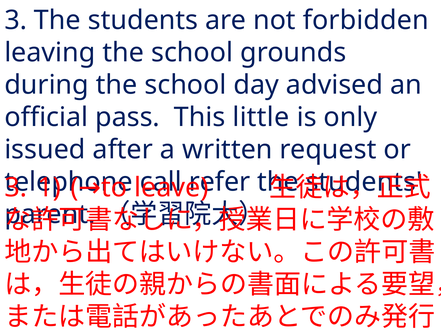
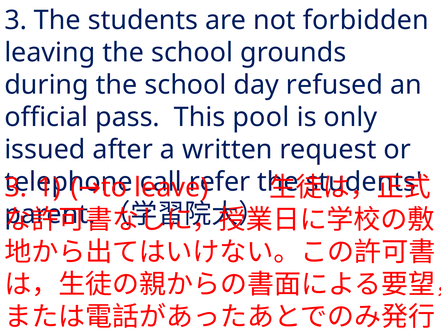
advised: advised -> refused (335, 85)
little: little -> pool (261, 117)
